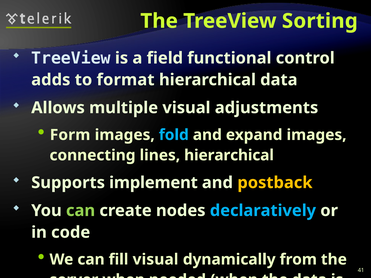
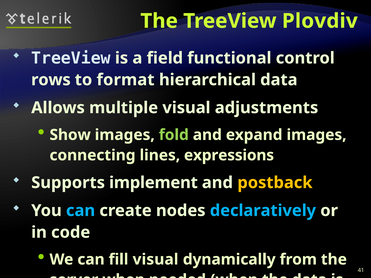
Sorting: Sorting -> Plovdiv (320, 21)
adds: adds -> rows (51, 80)
Form: Form -> Show (70, 135)
fold colour: light blue -> light green (174, 135)
lines hierarchical: hierarchical -> expressions (229, 155)
can colour: light green -> light blue (81, 211)
